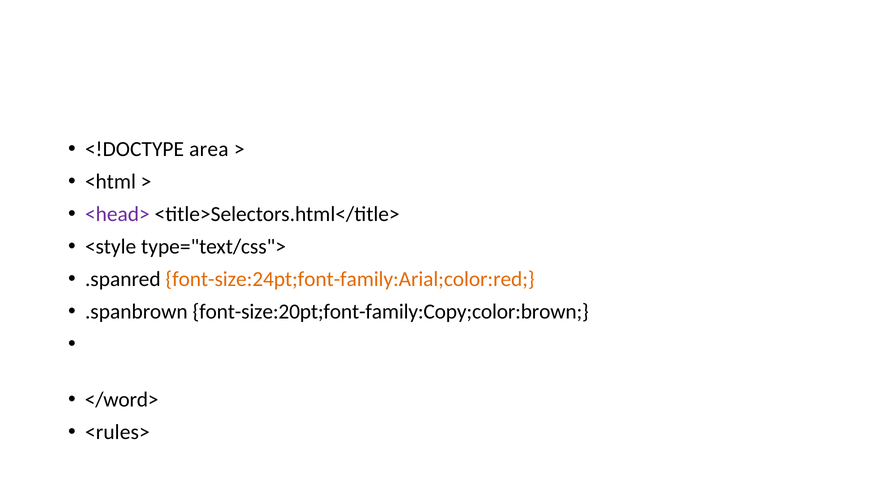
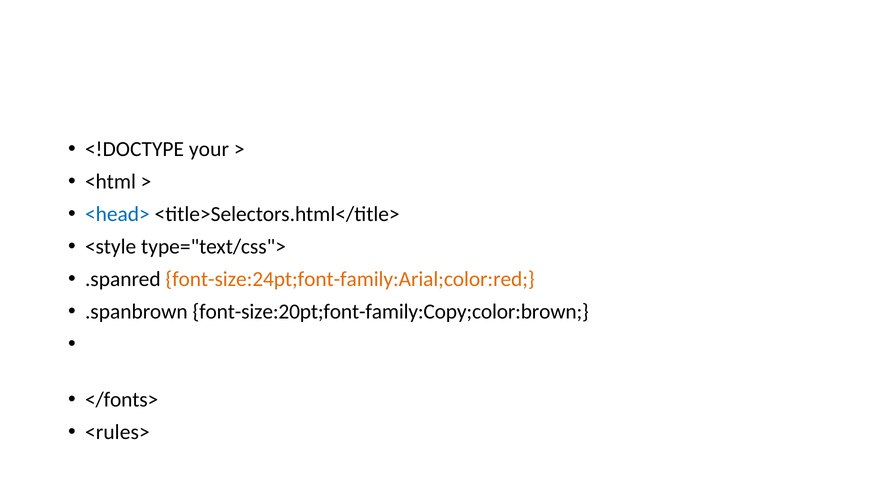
area: area -> your (209, 149)
<head> colour: purple -> blue (117, 214)
</word>: </word> -> </fonts> (122, 399)
